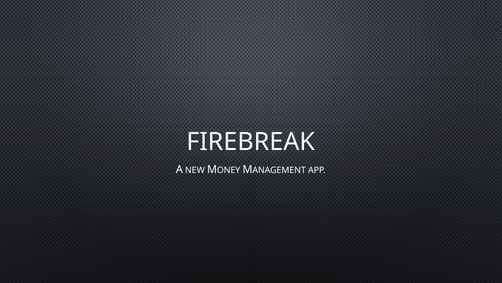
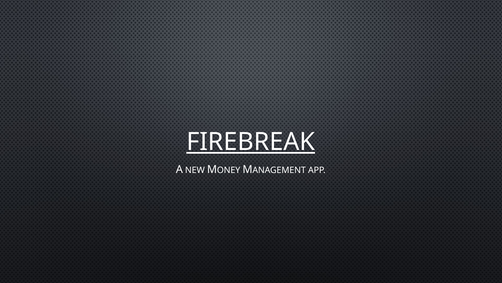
FIREBREAK underline: none -> present (251, 142)
